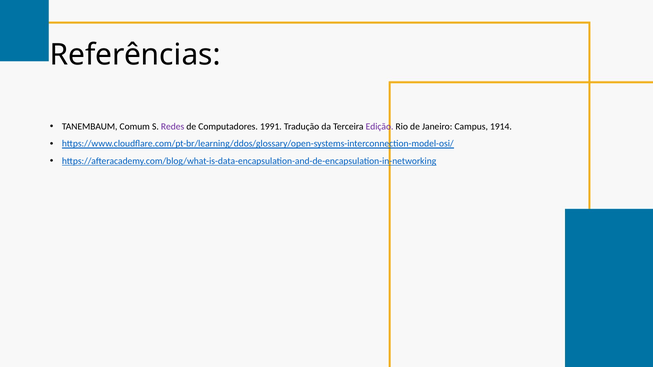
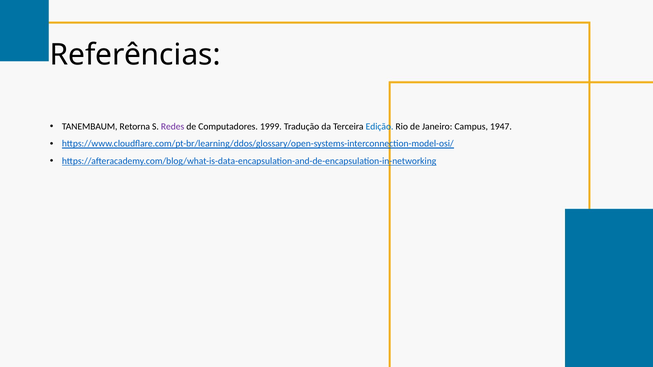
Comum: Comum -> Retorna (135, 127)
1991: 1991 -> 1999 (271, 127)
Edição colour: purple -> blue (380, 127)
1914: 1914 -> 1947 (501, 127)
